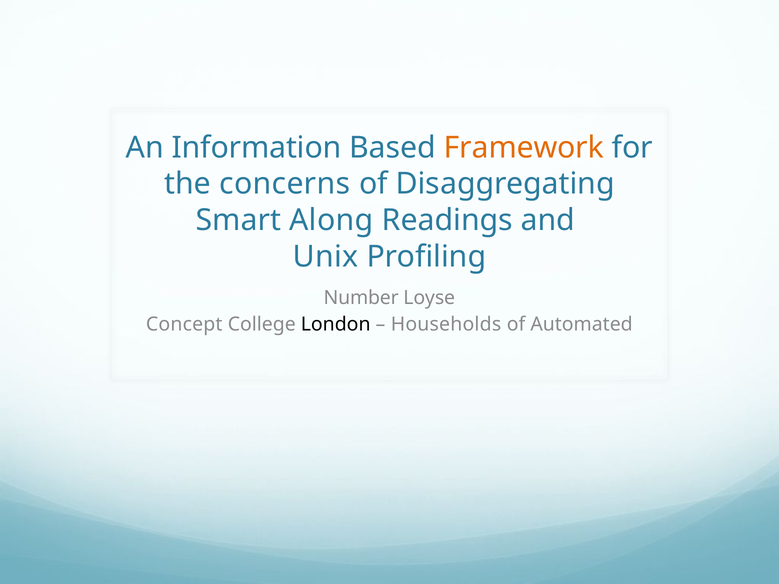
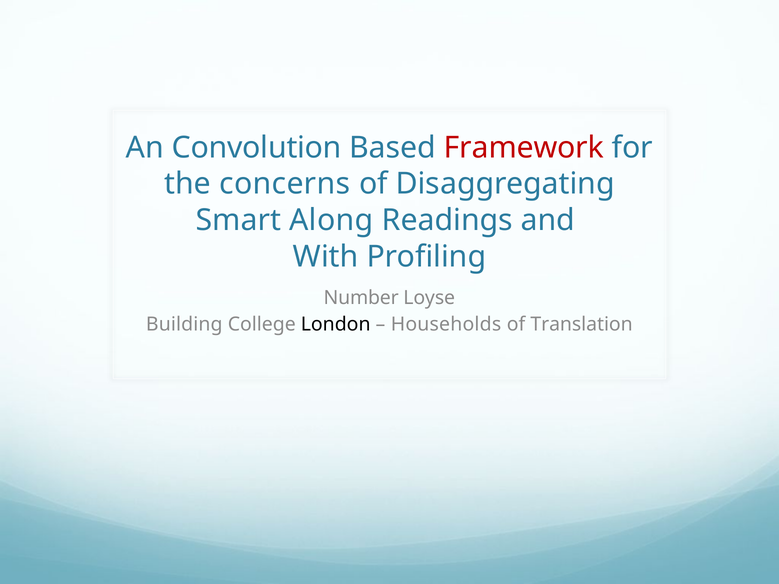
Information: Information -> Convolution (257, 148)
Framework colour: orange -> red (524, 148)
Unix: Unix -> With (326, 257)
Concept: Concept -> Building (184, 325)
Automated: Automated -> Translation (582, 325)
